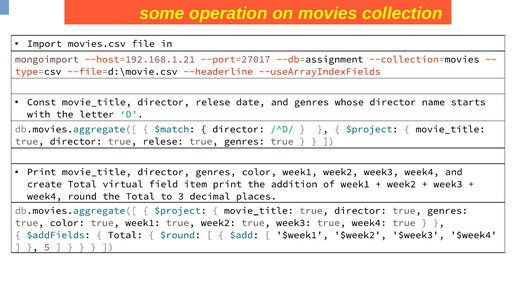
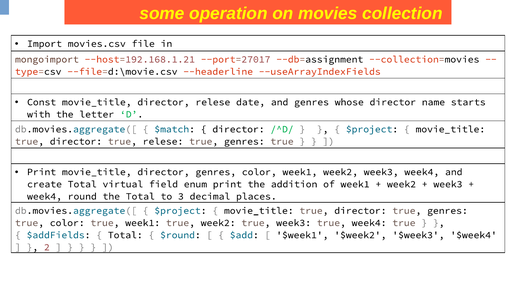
item: item -> enum (195, 184)
5: 5 -> 2 (47, 247)
